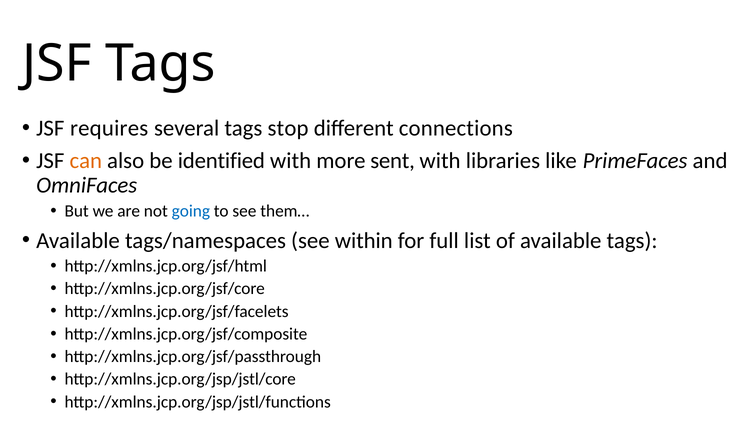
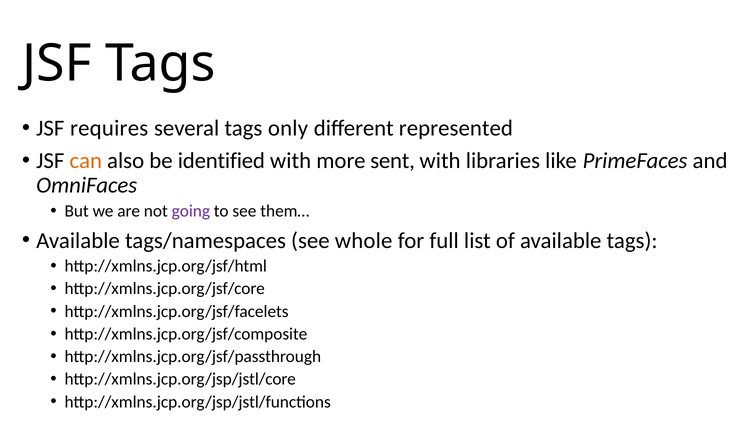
stop: stop -> only (288, 128)
connections: connections -> represented (456, 128)
going colour: blue -> purple (191, 211)
within: within -> whole (364, 240)
